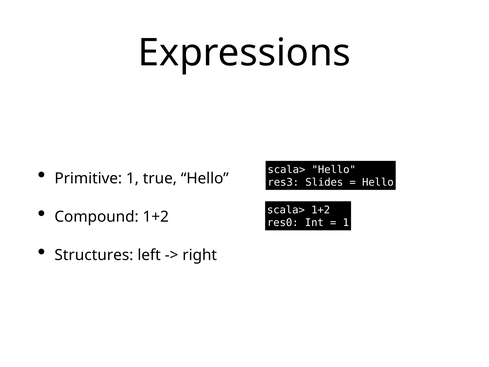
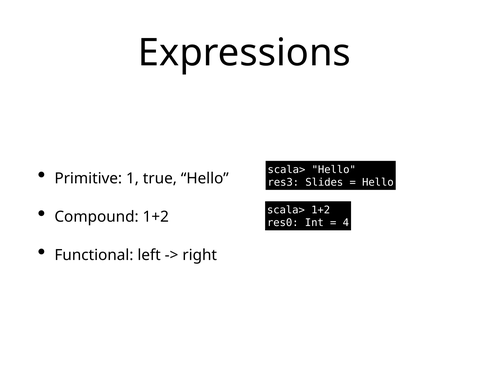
1: 1 -> 4 (346, 223)
Structures: Structures -> Functional (94, 255)
